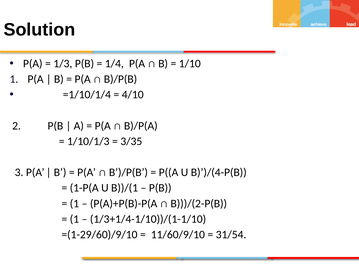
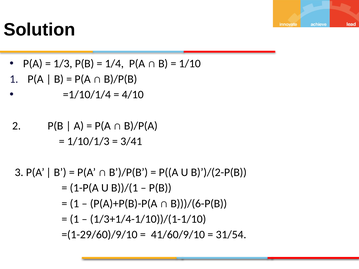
3/35: 3/35 -> 3/41 (131, 141)
B)’)/(4-P(B: B)’)/(4-P(B -> B)’)/(2-P(B (219, 173)
B)))/(2-P(B: B)))/(2-P(B -> B)))/(6-P(B (199, 204)
11/60/9/10: 11/60/9/10 -> 41/60/9/10 (178, 235)
